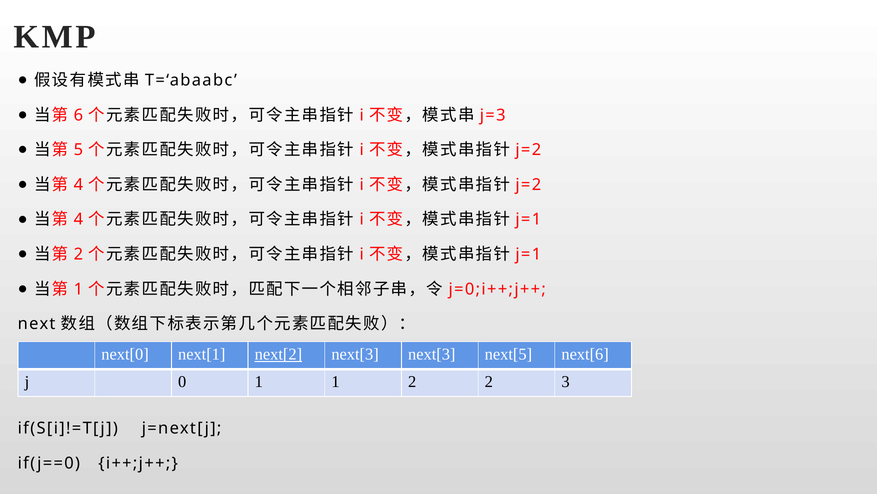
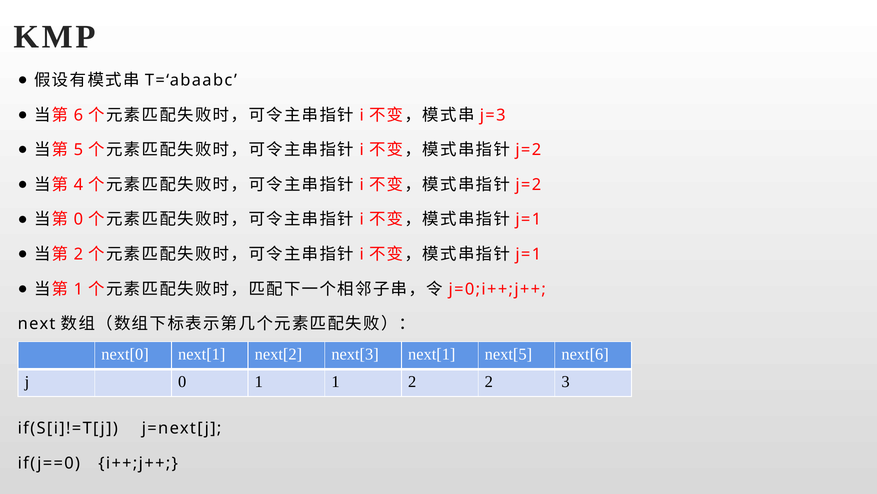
4: 4 -> 0 (78, 219)
next[2 underline: present -> none (278, 354)
next[3 next[3: next[3 -> next[1 (432, 354)
